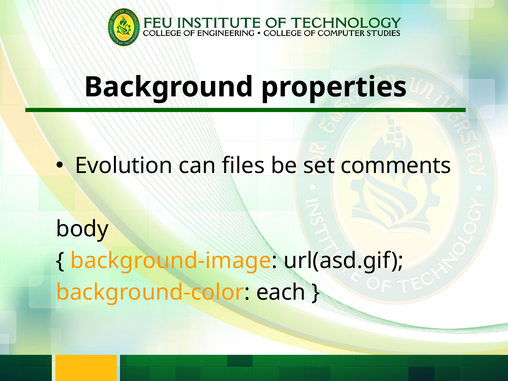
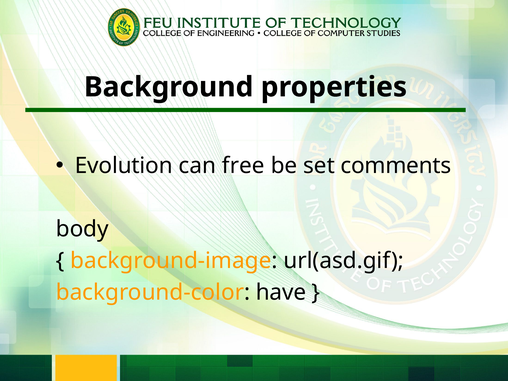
files: files -> free (243, 166)
each: each -> have (281, 292)
